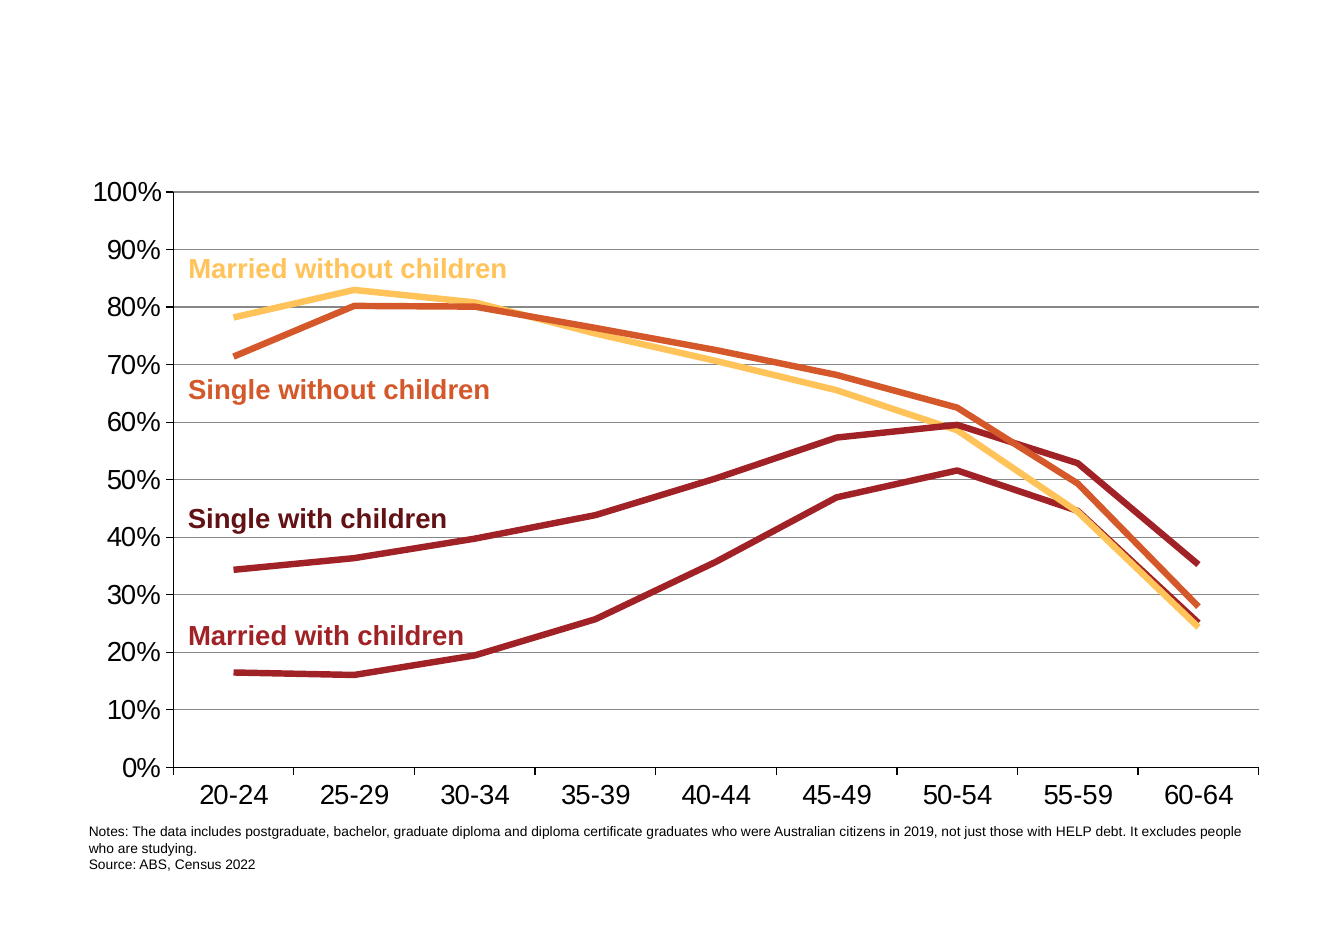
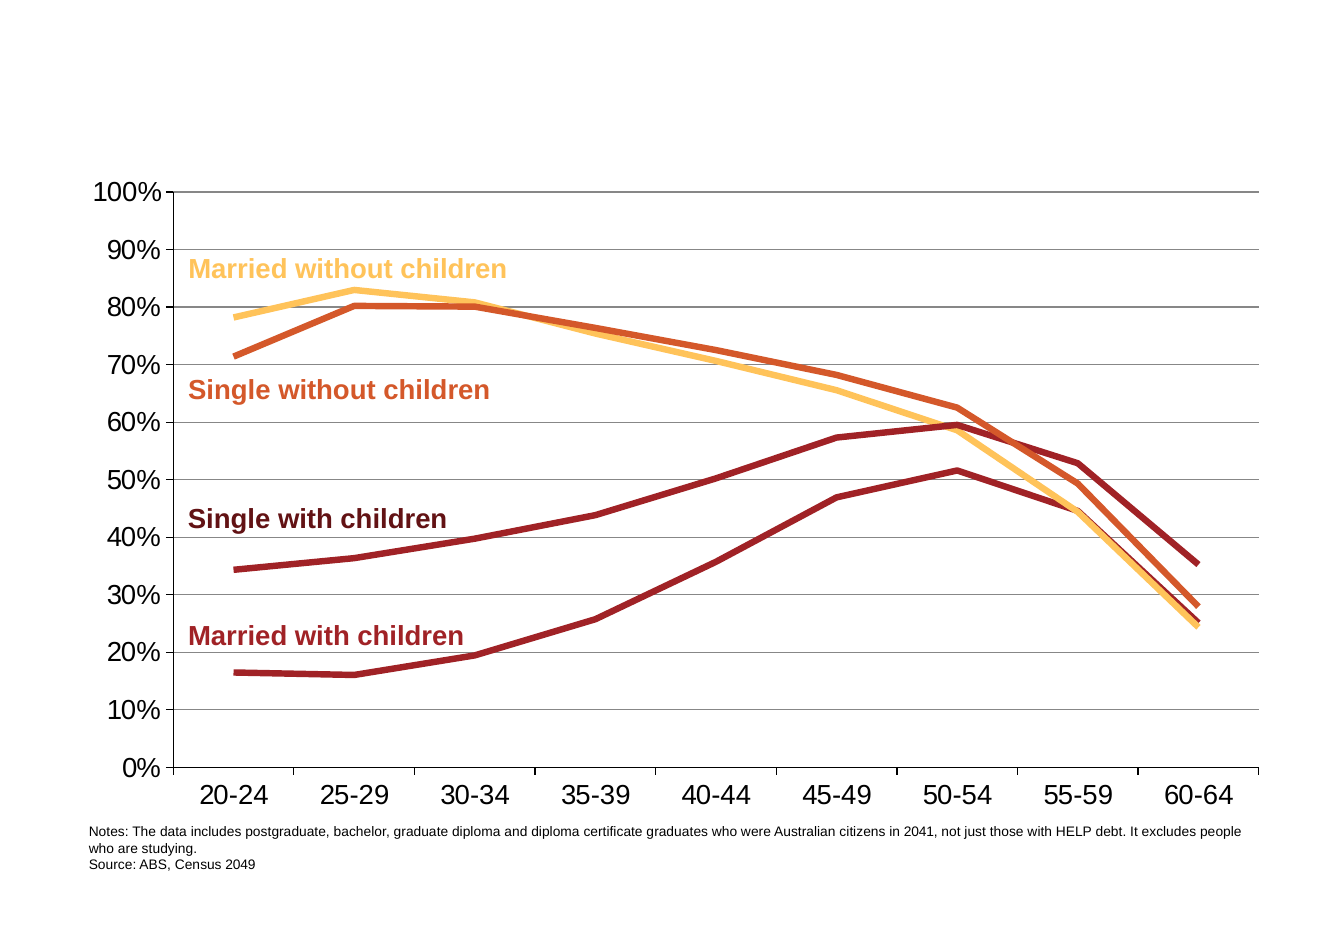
2019: 2019 -> 2041 (921, 833)
2022: 2022 -> 2049 (240, 866)
